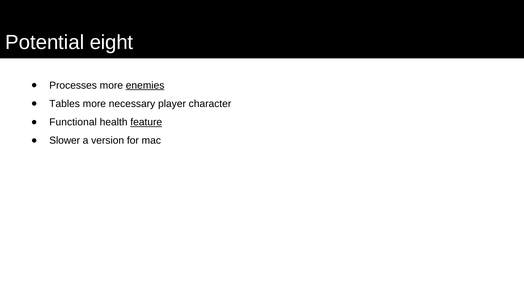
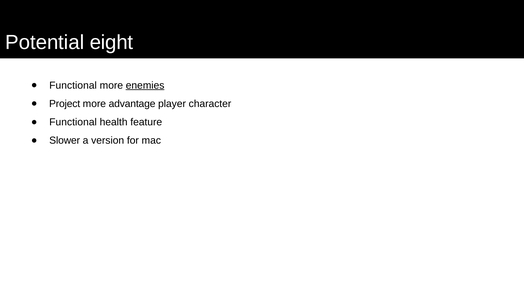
Processes: Processes -> Functional (73, 85)
Tables: Tables -> Project (65, 104)
necessary: necessary -> advantage (132, 104)
feature underline: present -> none (146, 122)
